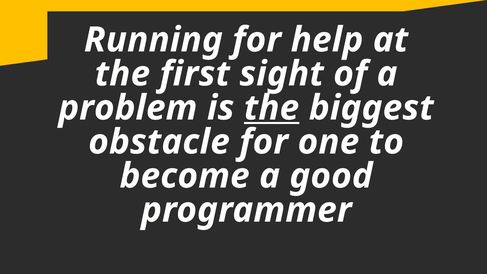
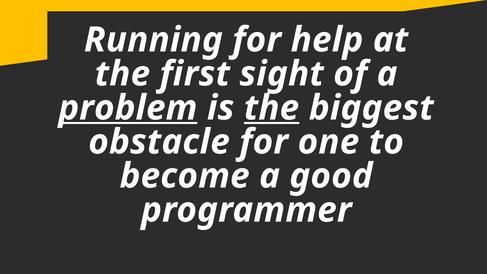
problem underline: none -> present (128, 108)
